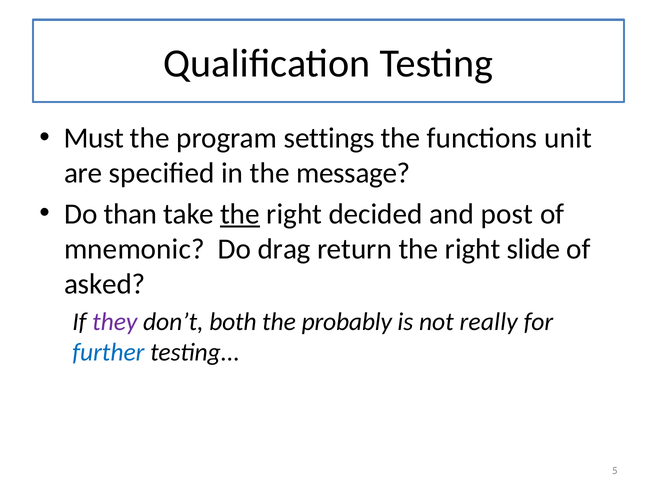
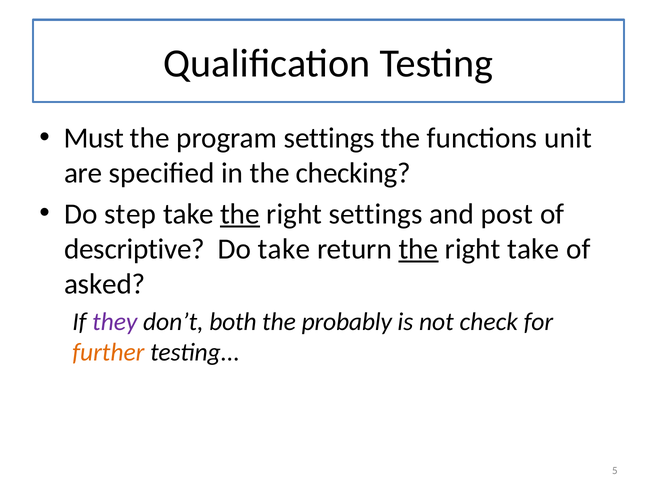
message: message -> checking (353, 173)
than: than -> step (130, 214)
right decided: decided -> settings (376, 214)
mnemonic: mnemonic -> descriptive (134, 249)
Do drag: drag -> take (284, 249)
the underline: none -> present (418, 249)
right slide: slide -> take (533, 249)
really: really -> check (489, 322)
further colour: blue -> orange (108, 352)
